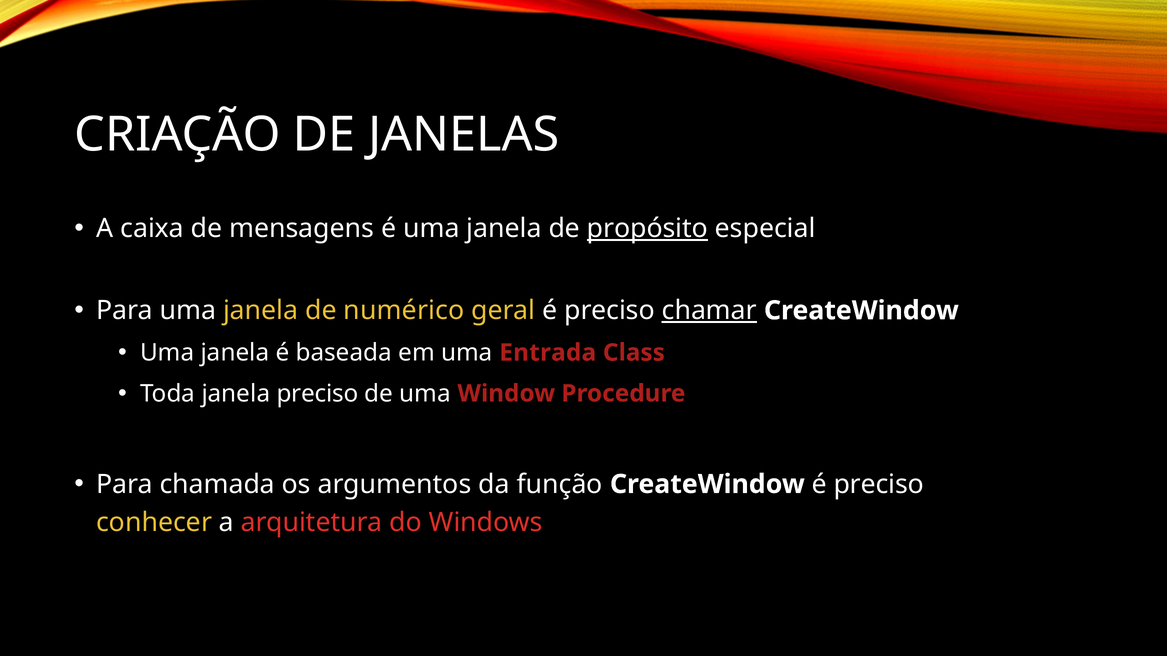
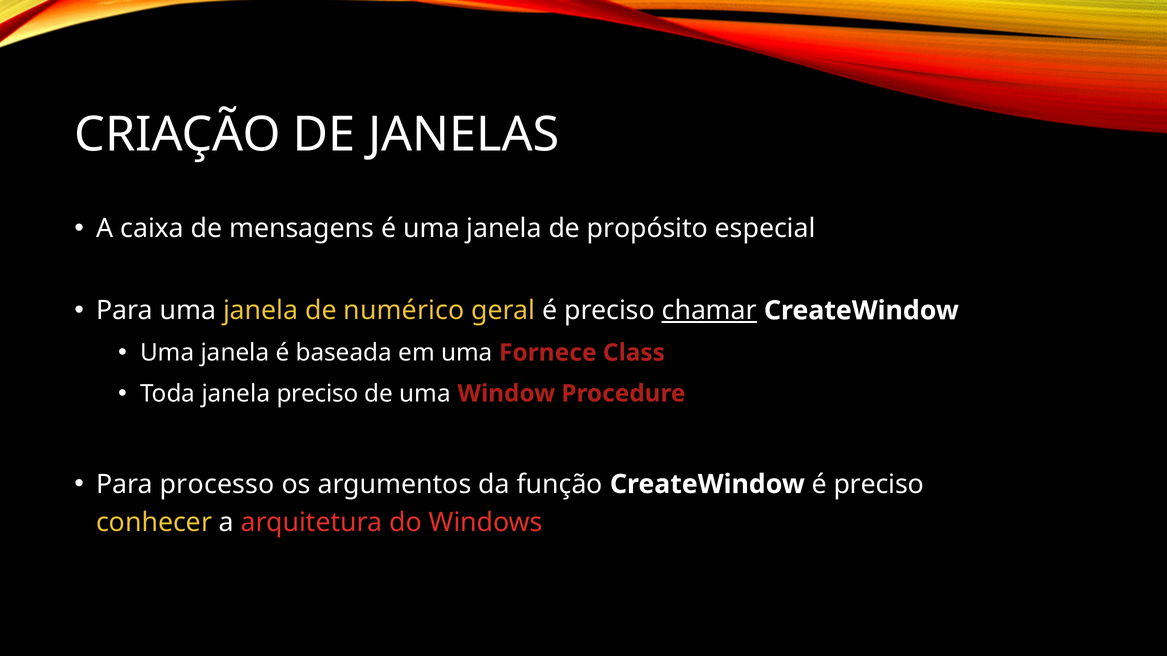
propósito underline: present -> none (647, 229)
Entrada: Entrada -> Fornece (548, 353)
chamada: chamada -> processo (217, 485)
